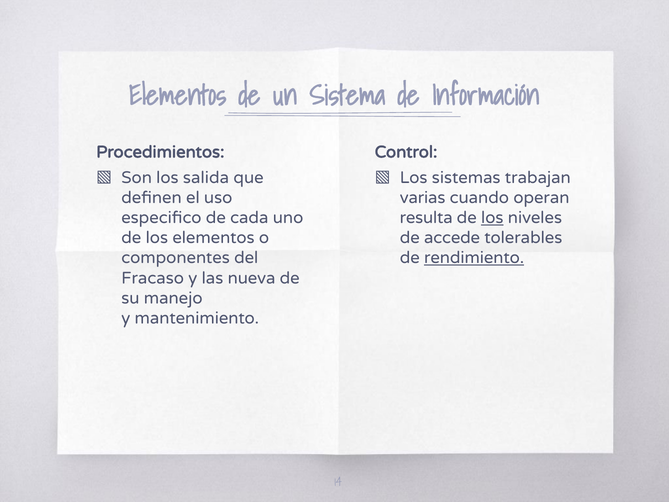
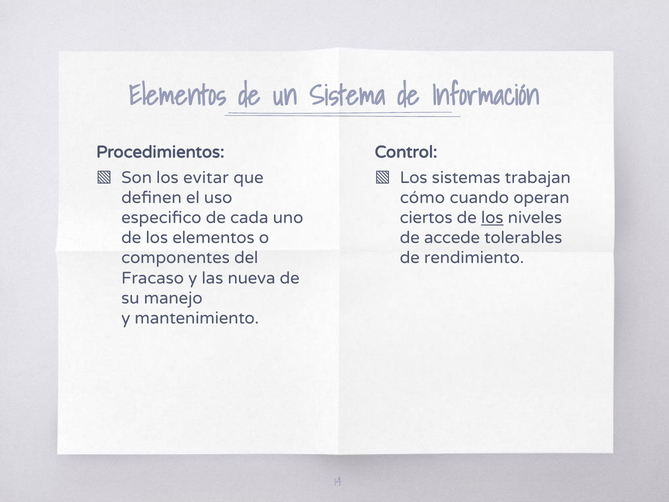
salida: salida -> evitar (206, 178)
varias: varias -> cómo (422, 198)
resulta: resulta -> ciertos (426, 218)
rendimiento underline: present -> none (474, 258)
